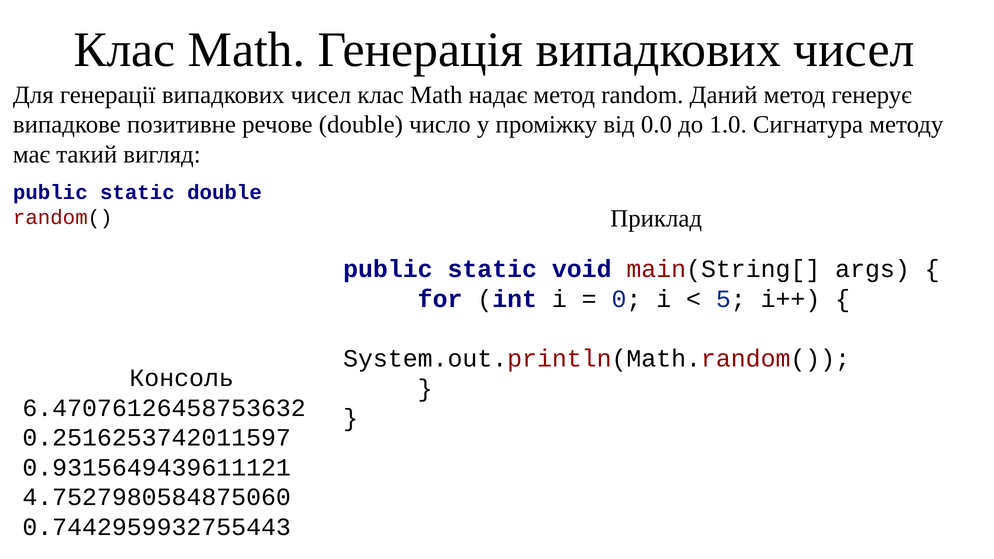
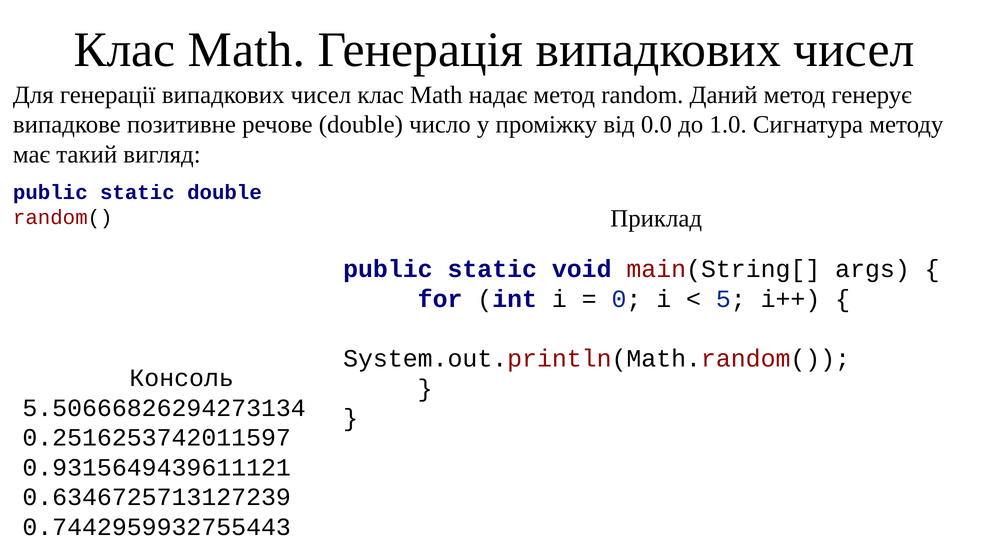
6.47076126458753632: 6.47076126458753632 -> 5.50666826294273134 (164, 408)
4.7527980584875060: 4.7527980584875060 -> 0.6346725713127239 (157, 497)
